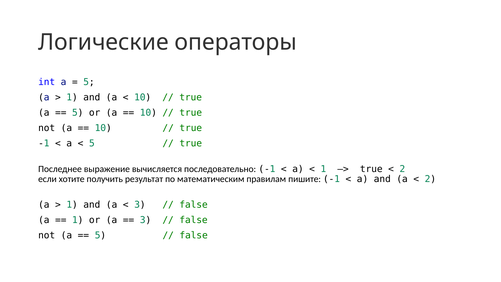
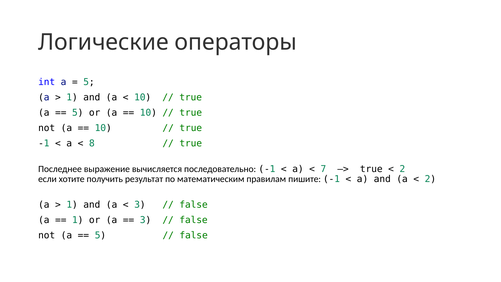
5: 5 -> 8 (92, 143)
1: 1 -> 7 (323, 169)
